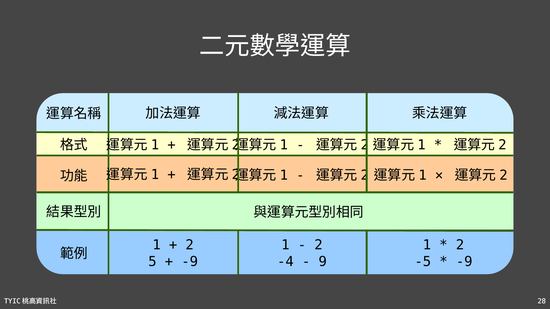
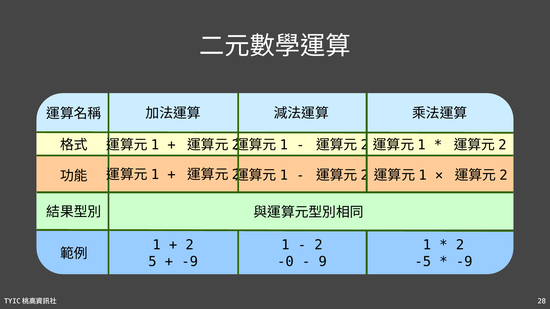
-4: -4 -> -0 (285, 262)
